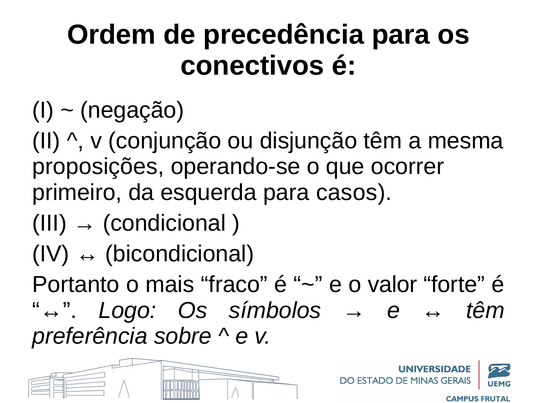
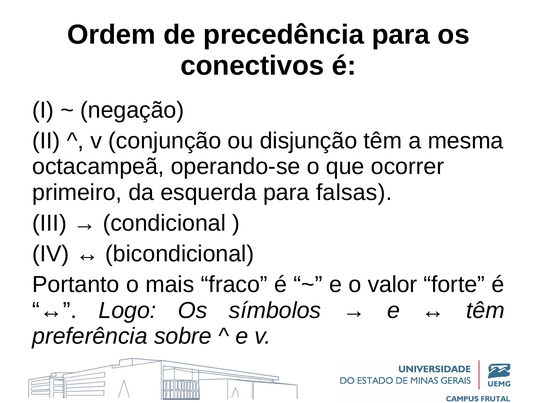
proposições: proposições -> octacampeã (98, 167)
casos: casos -> falsas (354, 192)
